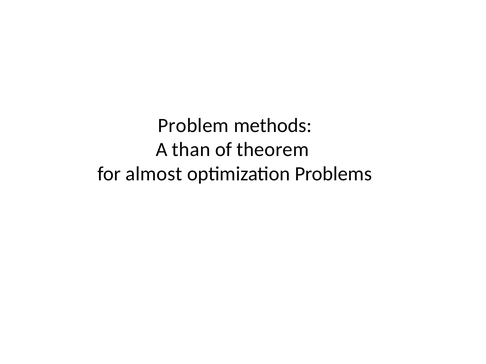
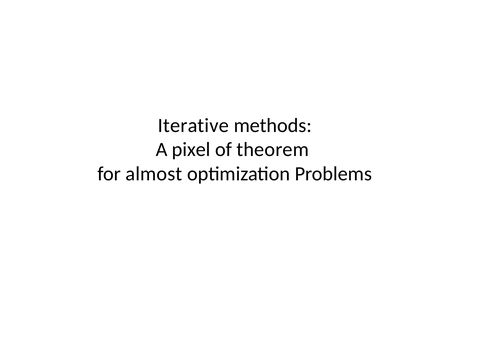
Problem: Problem -> Iterative (193, 126)
than: than -> pixel (191, 150)
